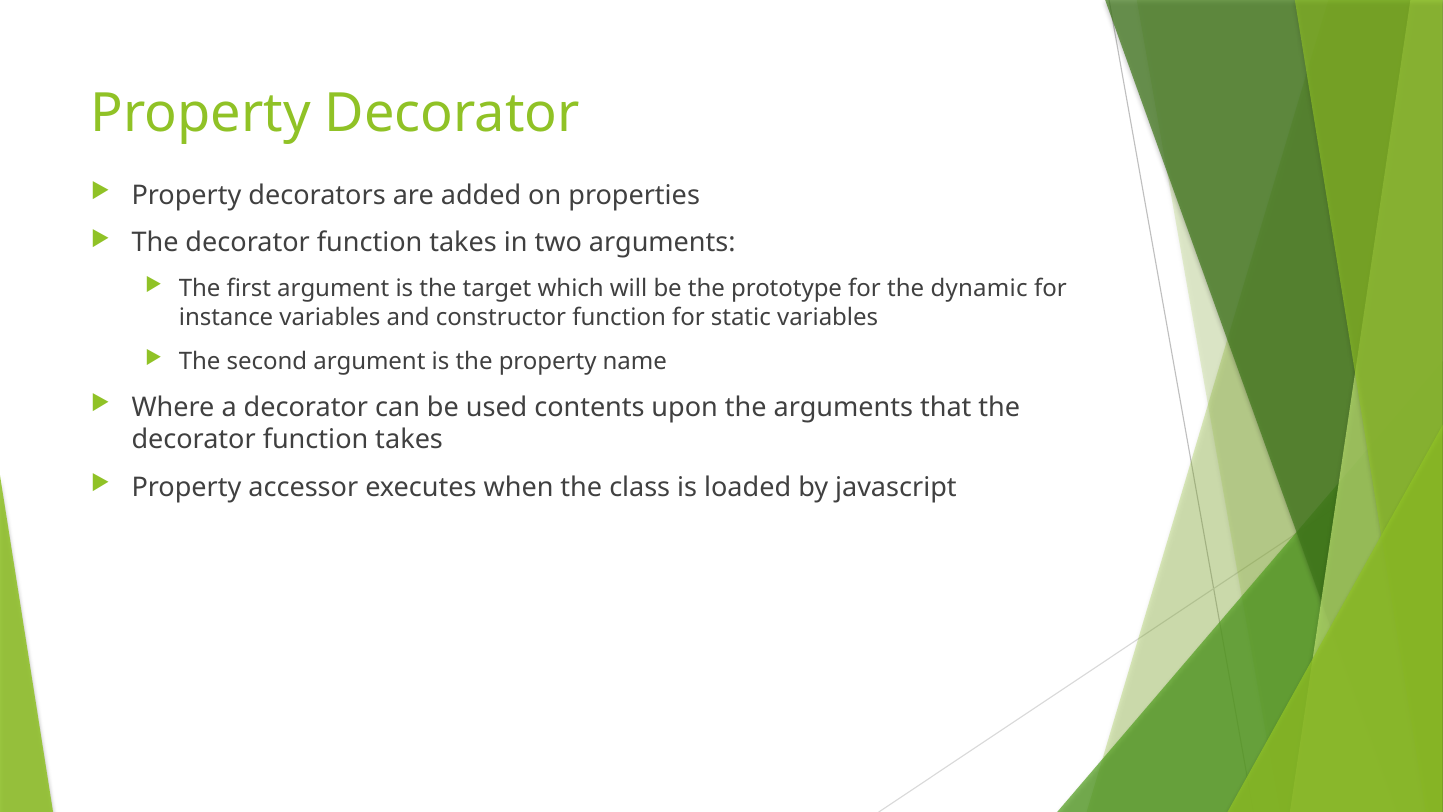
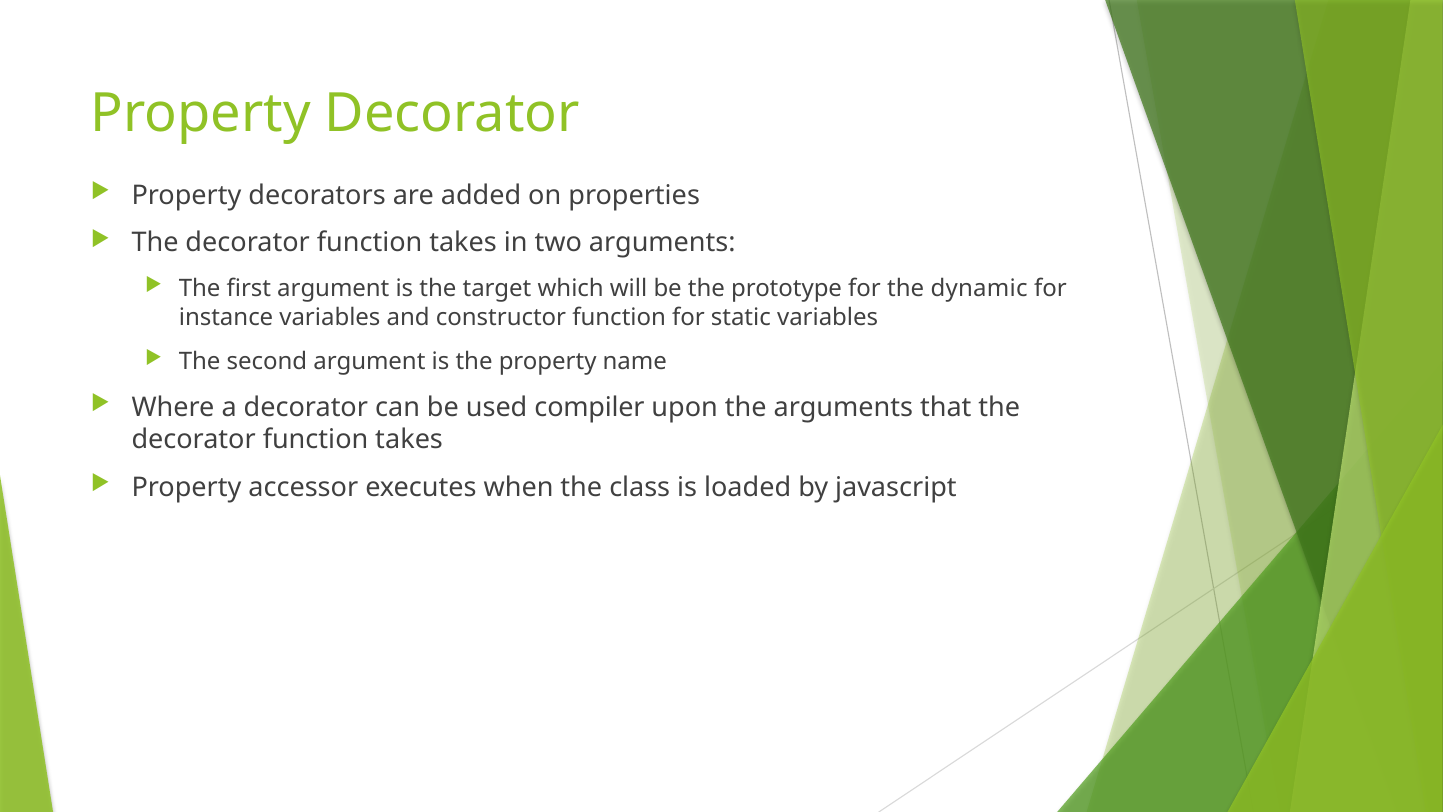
contents: contents -> compiler (590, 407)
